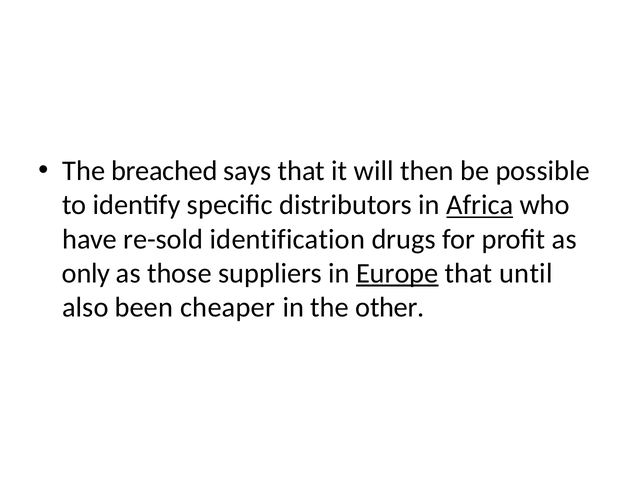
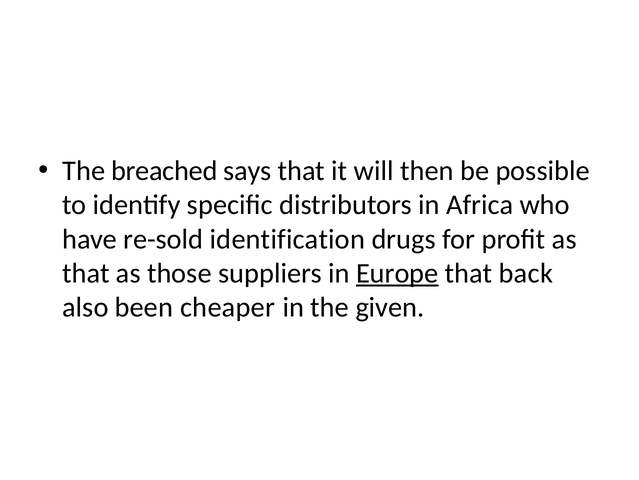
Africa underline: present -> none (480, 205)
only: only -> that (86, 273)
until: until -> back (526, 273)
other: other -> given (390, 307)
